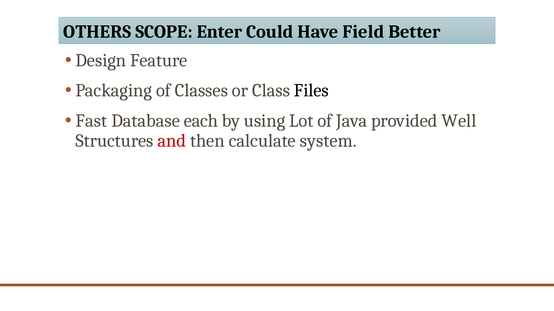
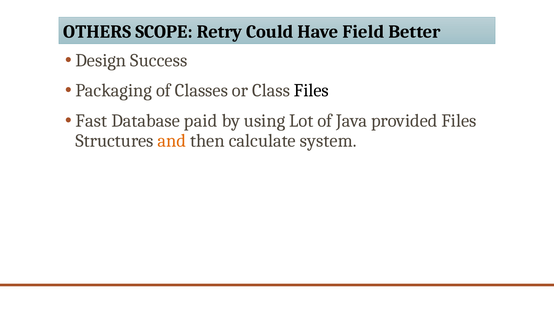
Enter: Enter -> Retry (219, 32)
Feature: Feature -> Success (159, 60)
each: each -> paid (201, 121)
provided Well: Well -> Files (459, 121)
and colour: red -> orange (172, 141)
